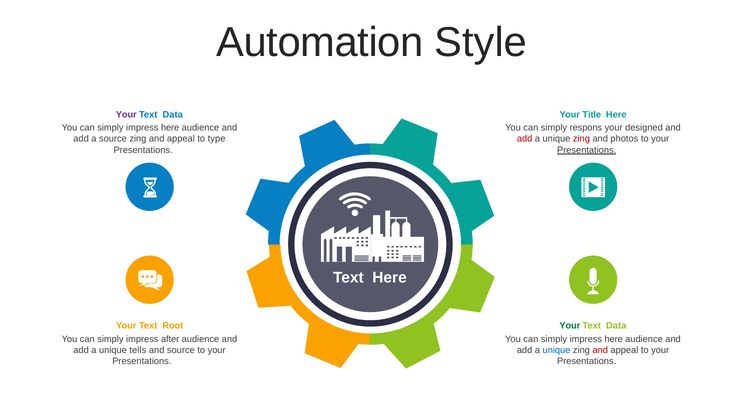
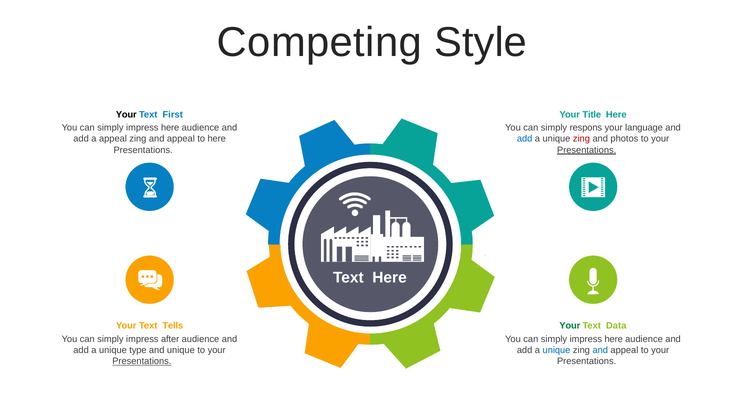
Automation: Automation -> Competing (319, 42)
Your colour: purple -> black (126, 114)
Data: Data -> First (173, 114)
designed: designed -> language (644, 128)
a source: source -> appeal (113, 139)
to type: type -> here (217, 139)
add colour: red -> blue (525, 139)
Root: Root -> Tells (173, 325)
tells: tells -> type (138, 350)
and source: source -> unique (181, 350)
and colour: red -> blue (600, 350)
Presentations underline: none -> present (142, 361)
